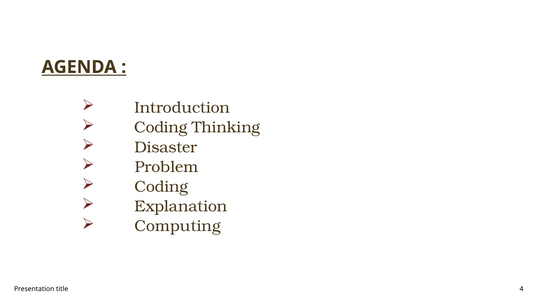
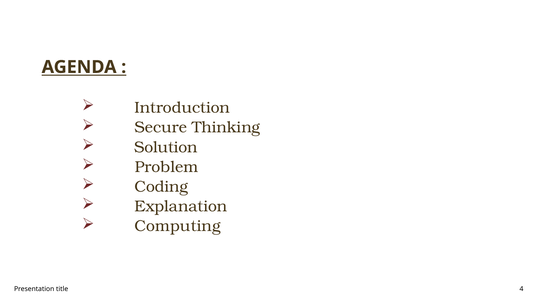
Coding: Coding -> Secure (161, 127)
Disaster: Disaster -> Solution (166, 147)
